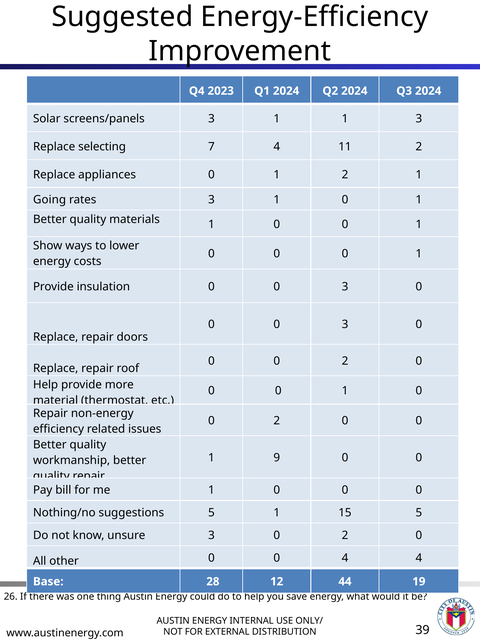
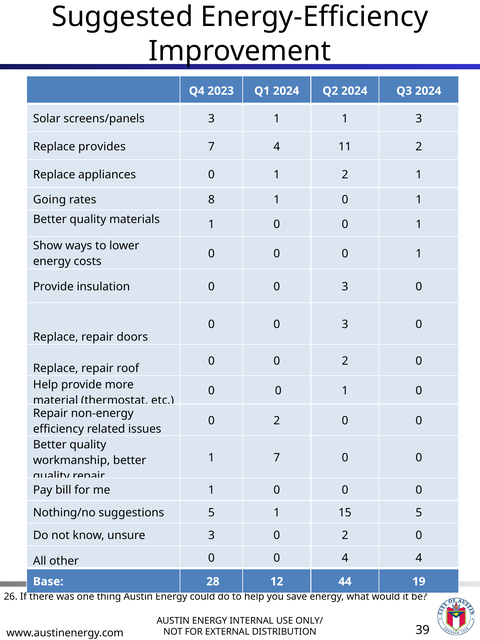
selecting: selecting -> provides (102, 147)
rates 3: 3 -> 8 (211, 200)
1 9: 9 -> 7 (277, 458)
